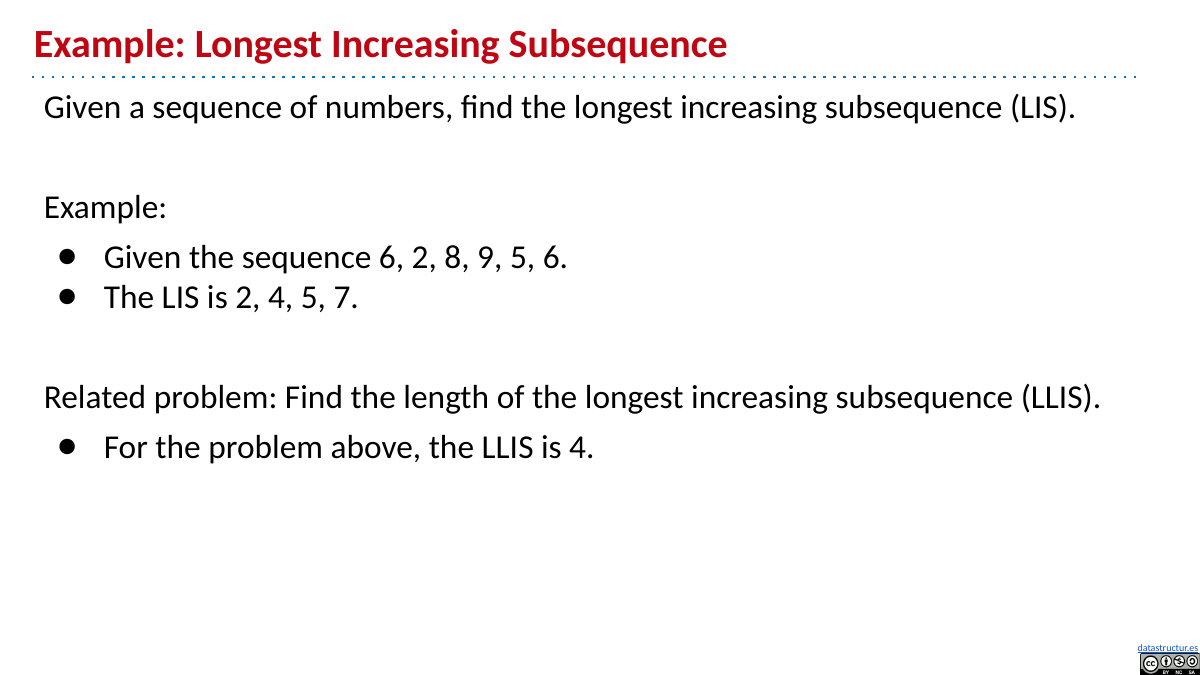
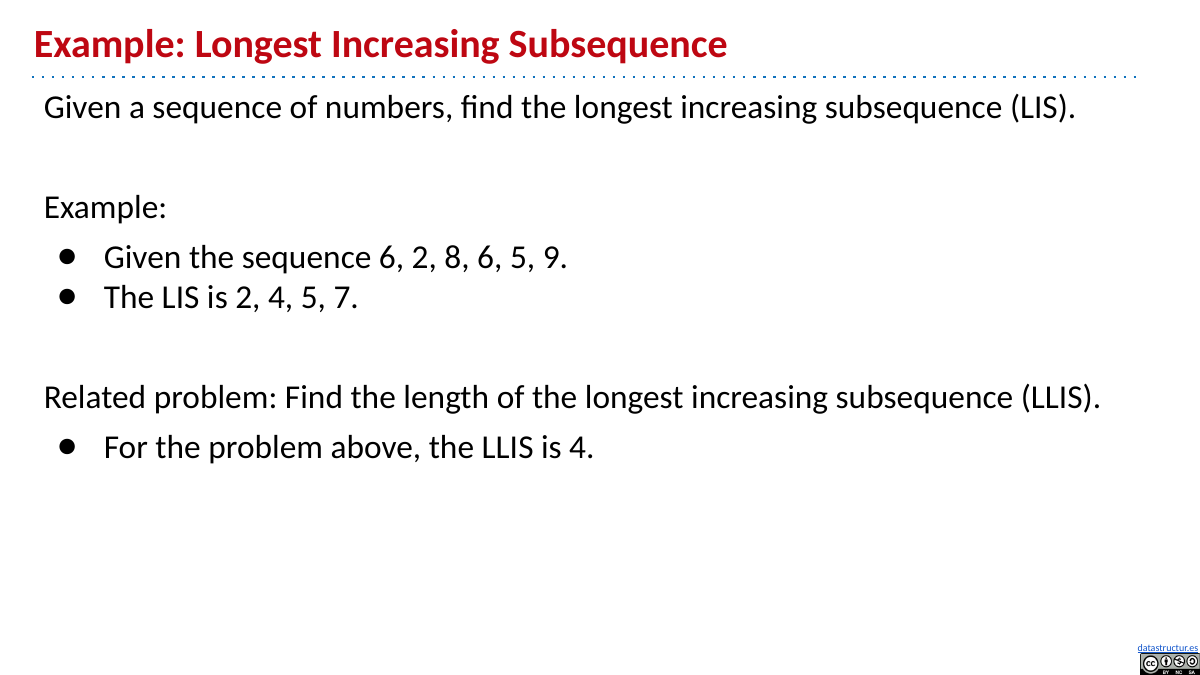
8 9: 9 -> 6 (490, 257)
5 6: 6 -> 9 (556, 257)
